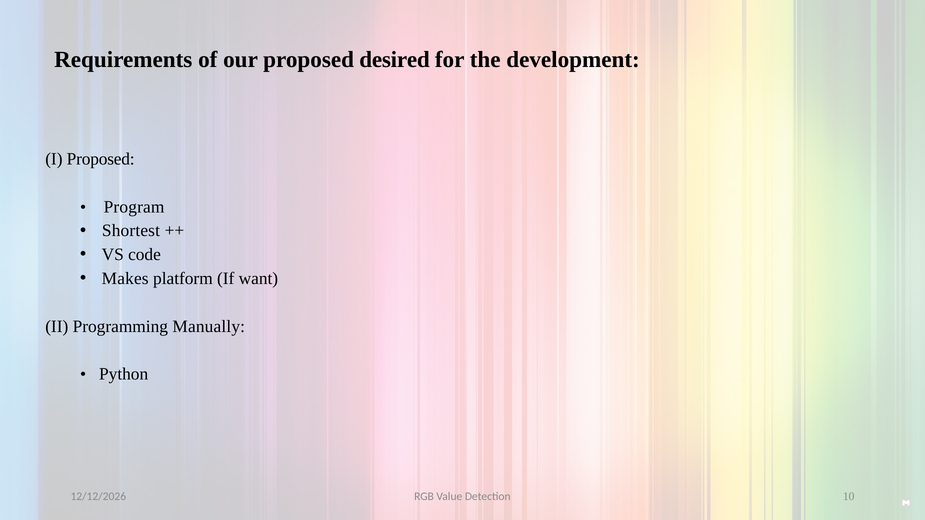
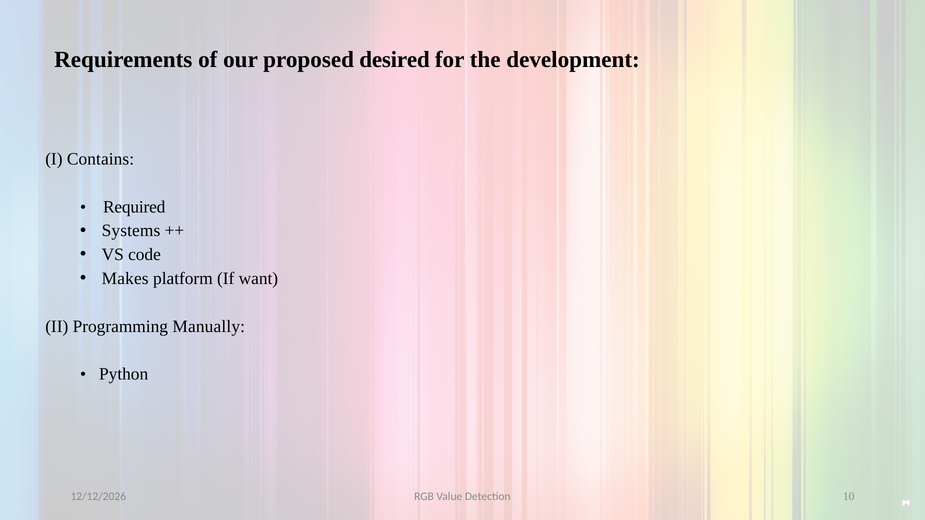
I Proposed: Proposed -> Contains (101, 159)
Program: Program -> Required (134, 207)
Shortest: Shortest -> Systems (131, 231)
